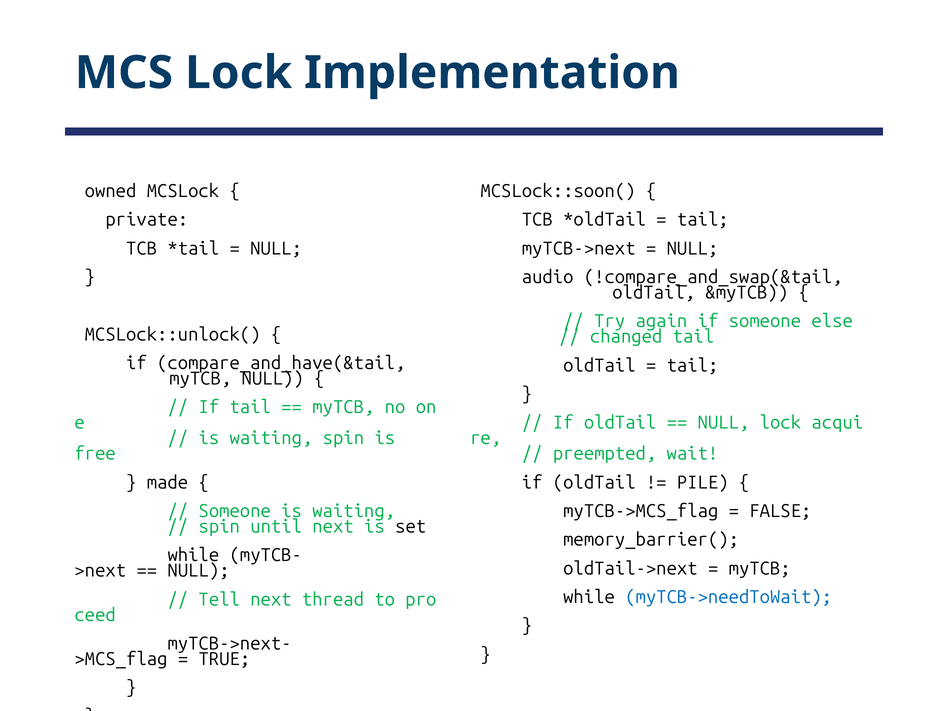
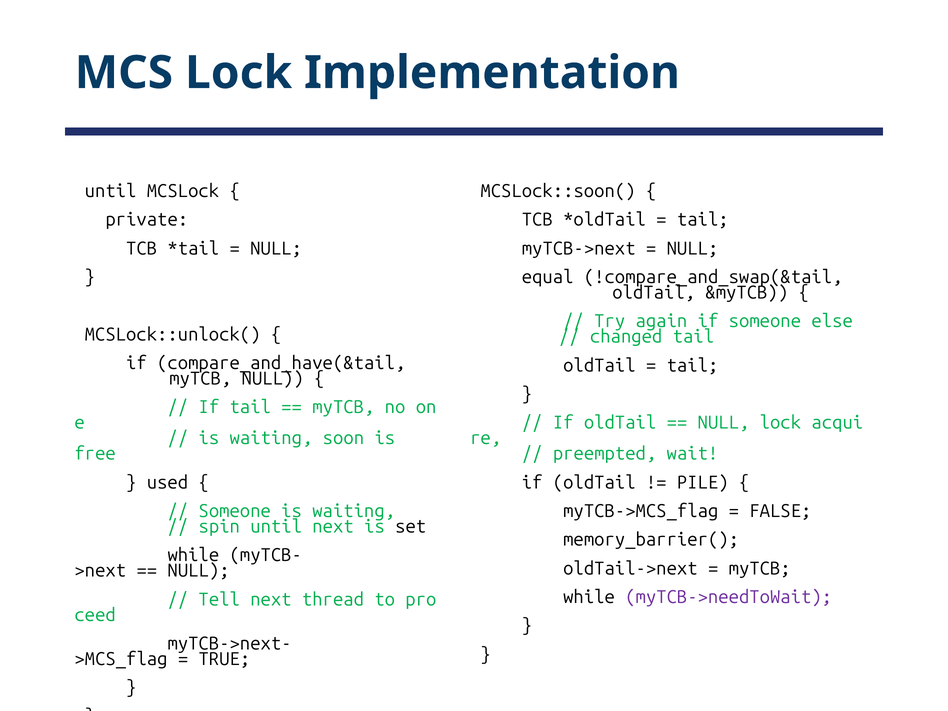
owned: owned -> until (111, 191)
audio: audio -> equal (548, 277)
waiting spin: spin -> soon (343, 438)
made: made -> used (167, 482)
myTCB->needToWait colour: blue -> purple (729, 597)
